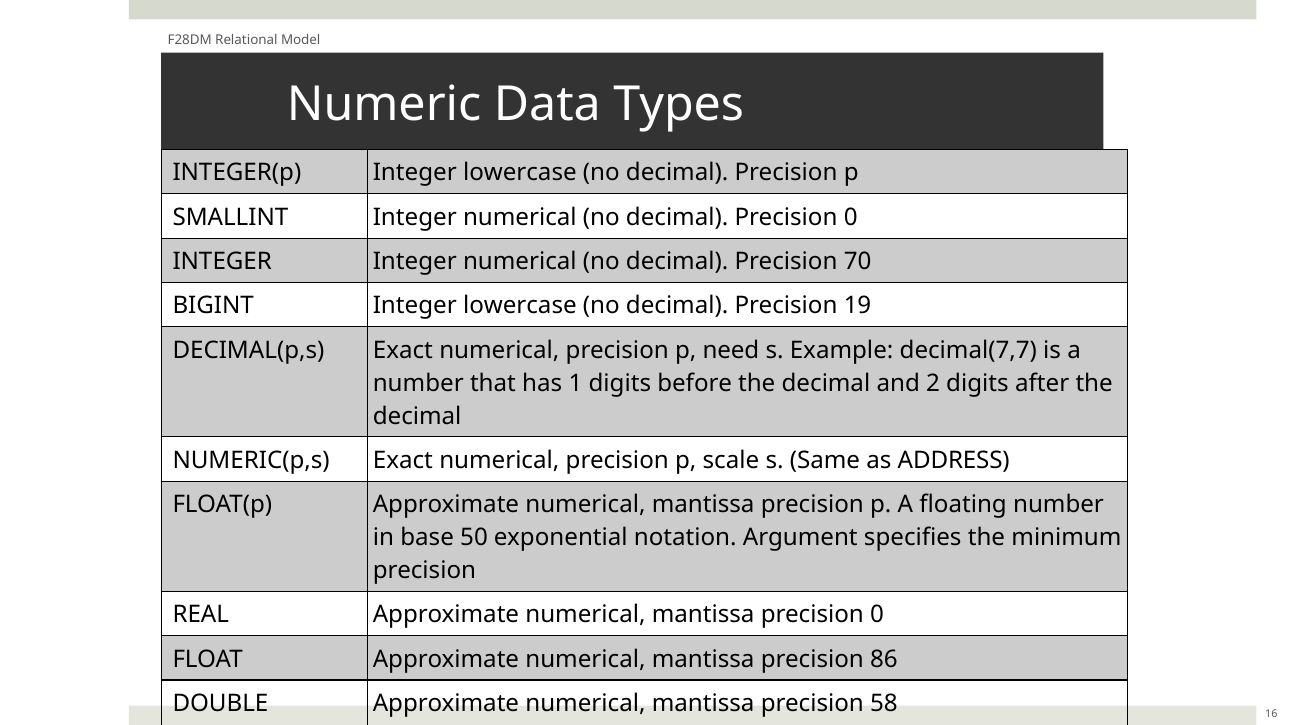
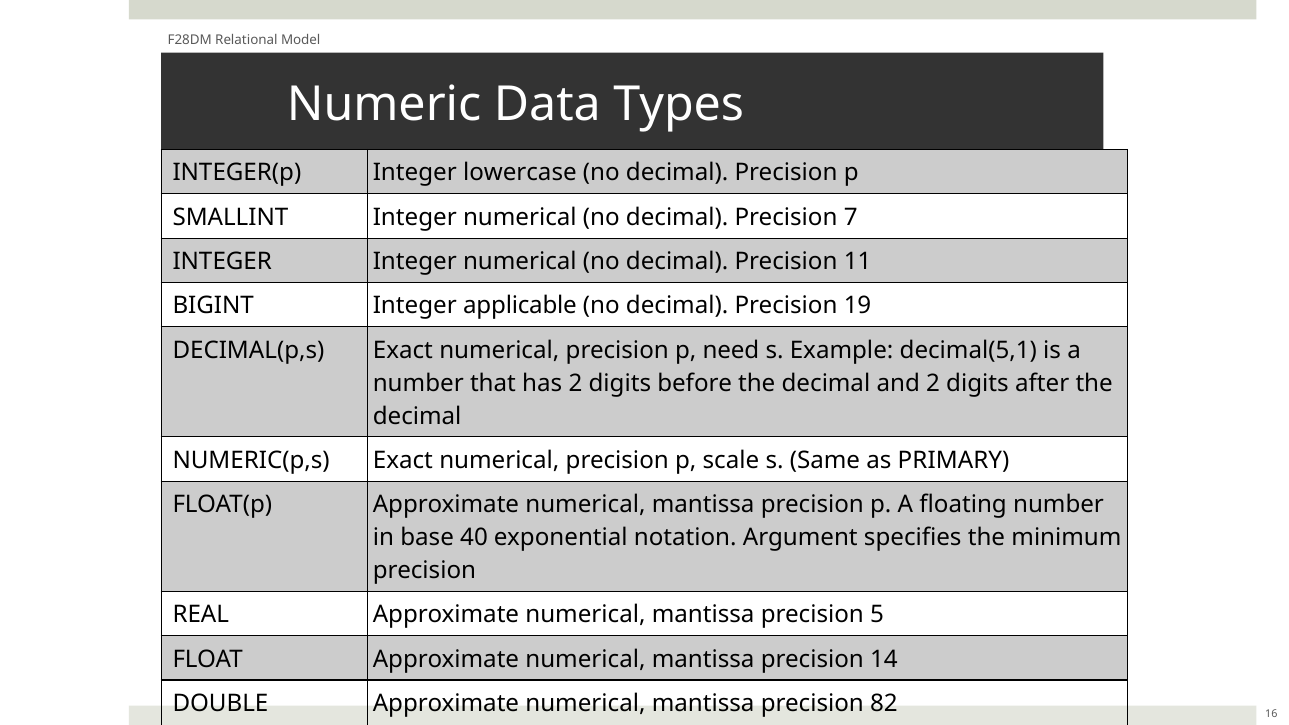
decimal Precision 0: 0 -> 7 (851, 217)
70: 70 -> 11 (858, 262)
BIGINT Integer lowercase: lowercase -> applicable (520, 306)
decimal(7,7: decimal(7,7 -> decimal(5,1 (968, 350)
has 1: 1 -> 2 (575, 383)
ADDRESS: ADDRESS -> PRIMARY (954, 460)
50: 50 -> 40 (474, 538)
mantissa precision 0: 0 -> 5 (877, 615)
86: 86 -> 14 (884, 659)
58: 58 -> 82 (884, 704)
